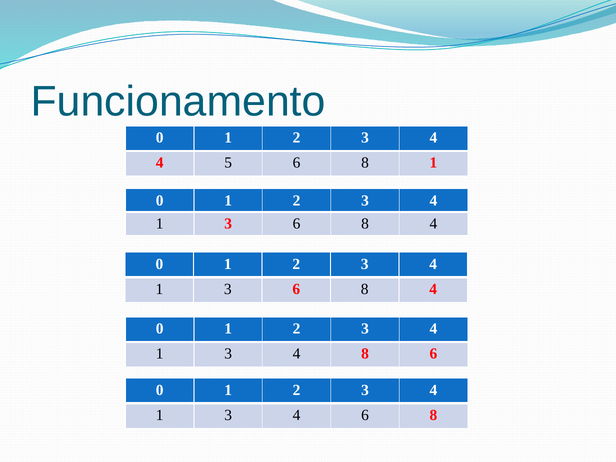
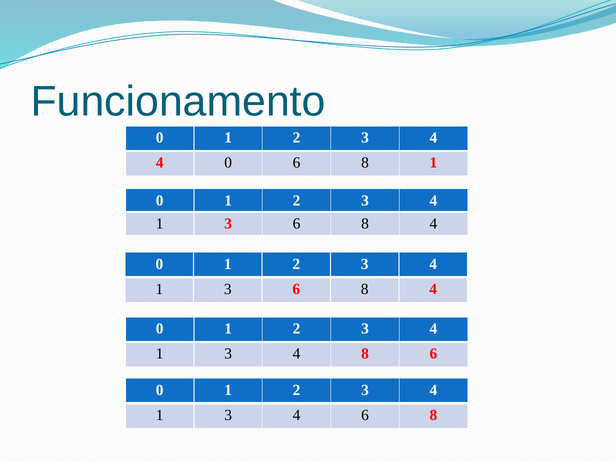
5: 5 -> 0 (228, 163)
